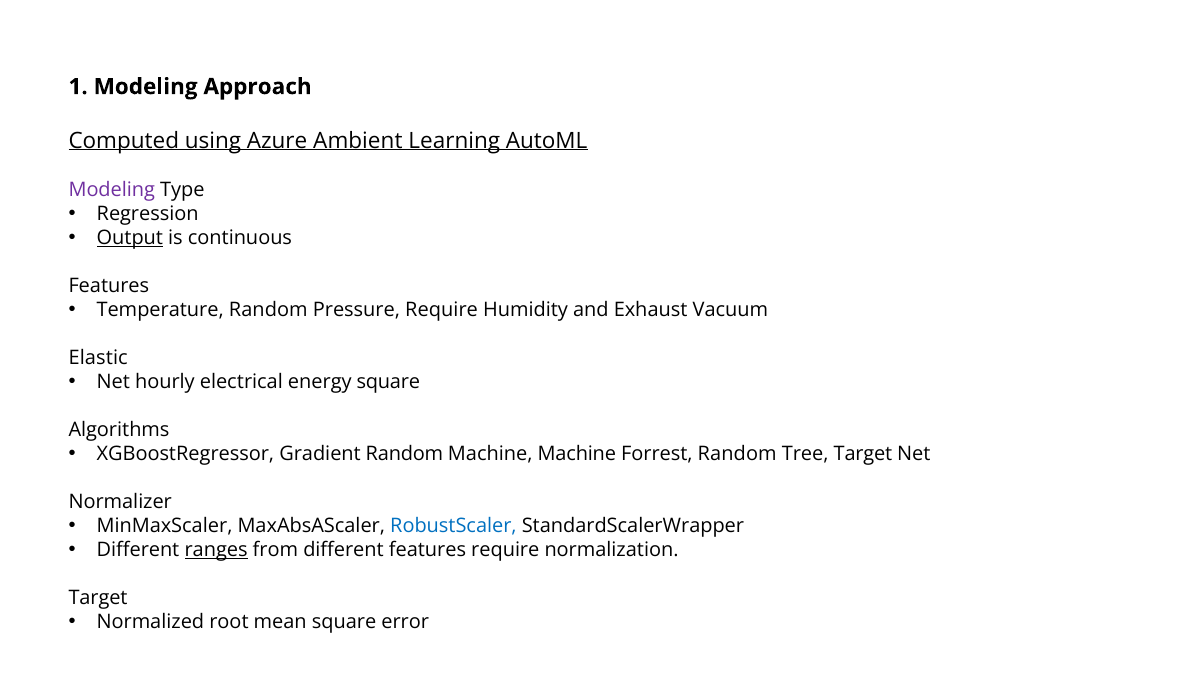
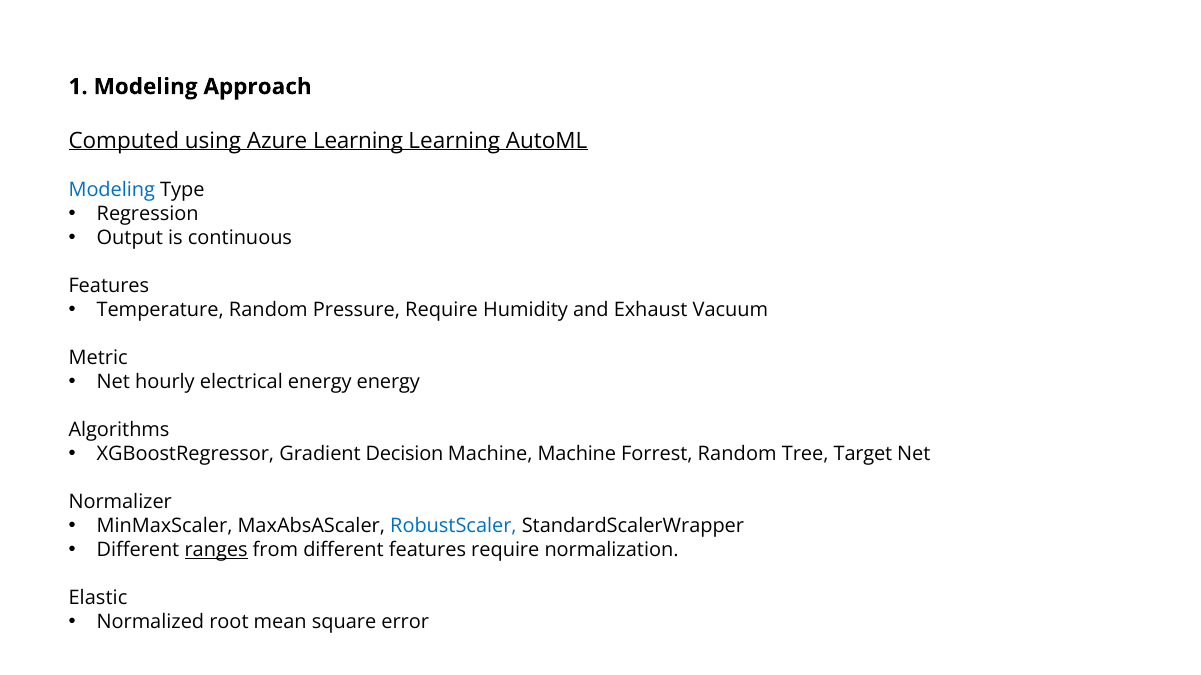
Azure Ambient: Ambient -> Learning (358, 141)
Modeling colour: purple -> blue (112, 190)
Output underline: present -> none (130, 238)
Elastic: Elastic -> Metric (98, 358)
energy square: square -> energy (388, 382)
Gradient Random: Random -> Decision (404, 454)
Target: Target -> Elastic (98, 598)
